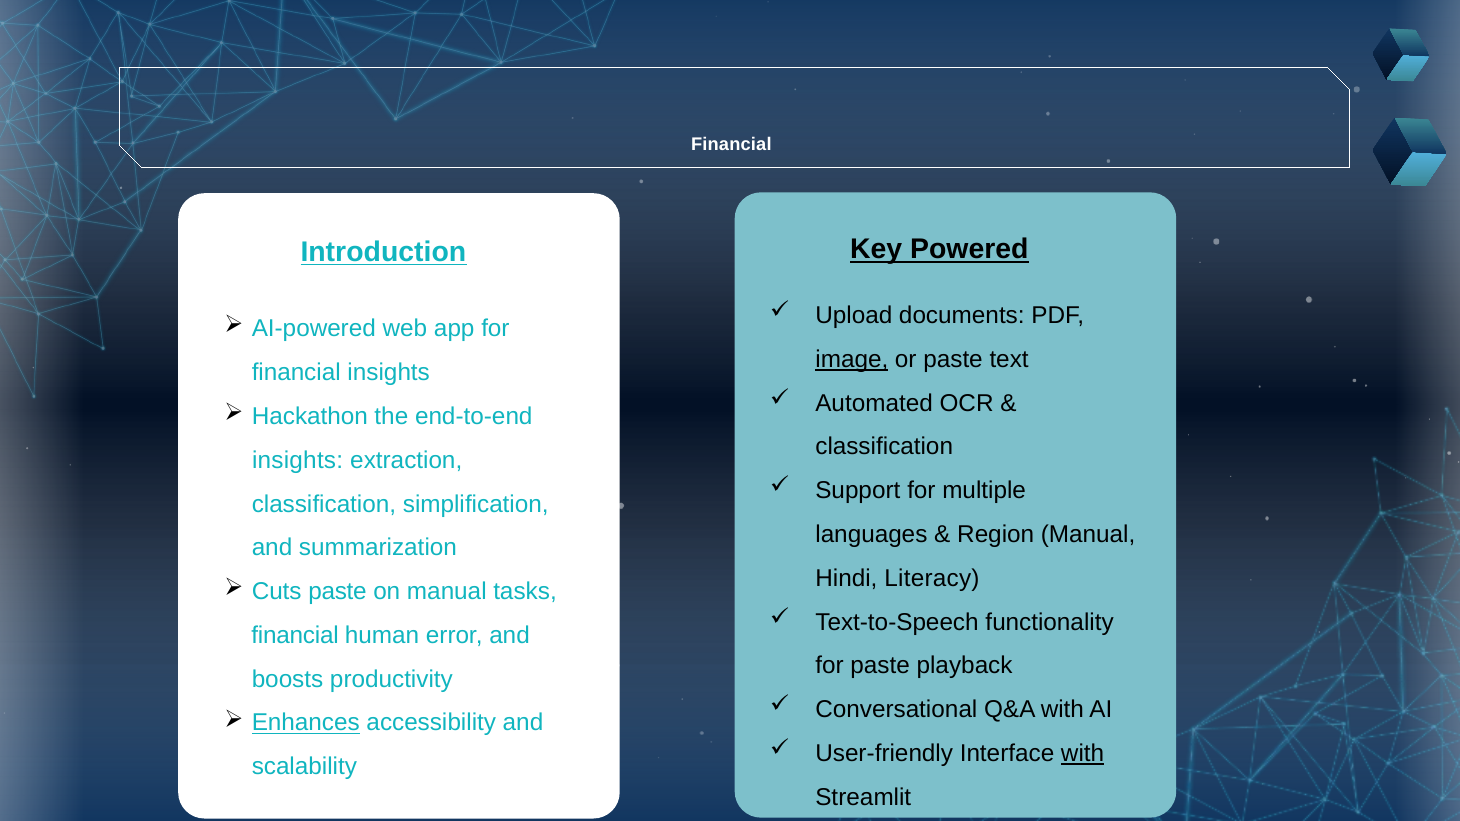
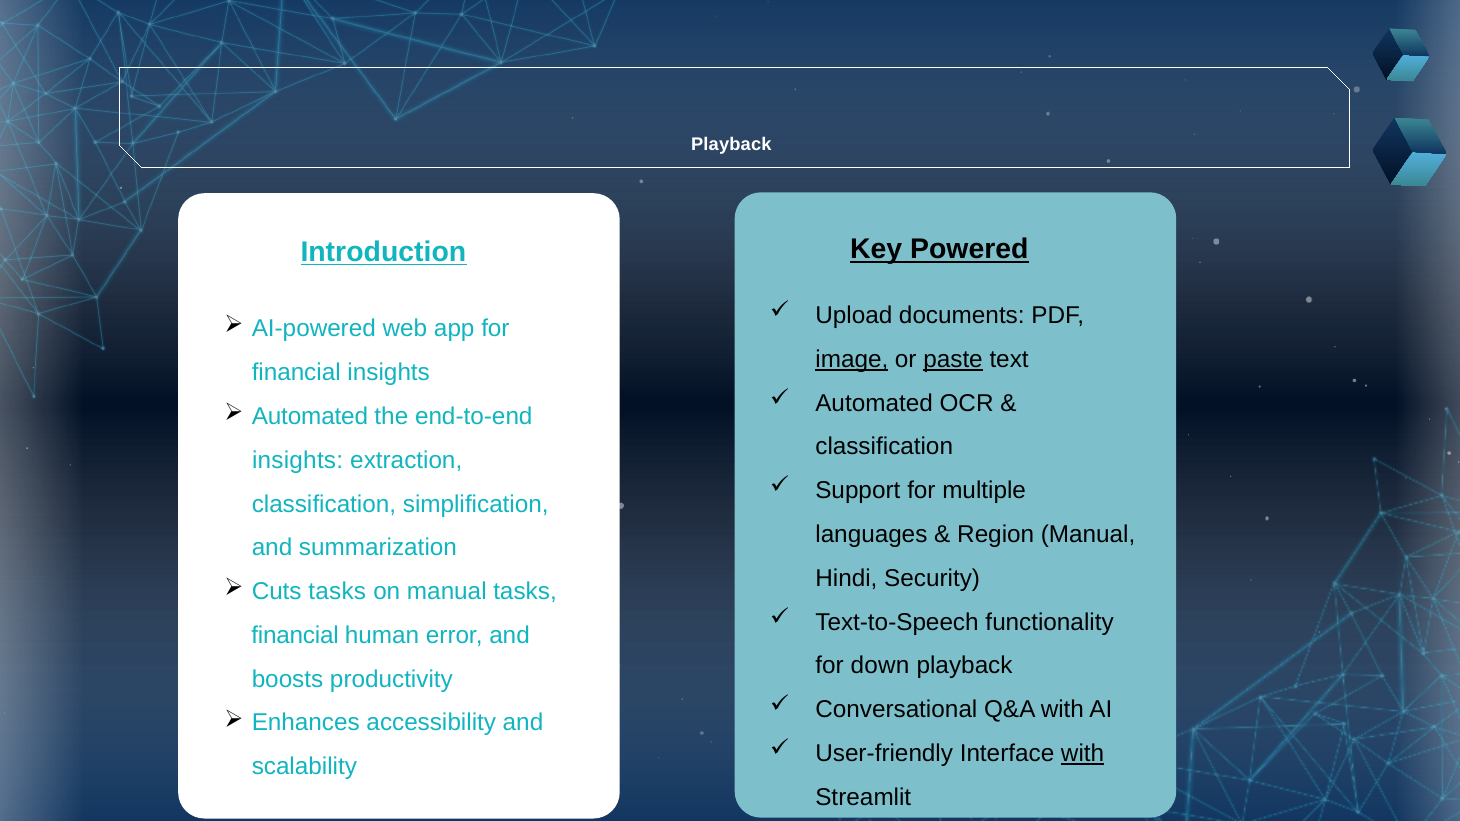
Financial: Financial -> Playback (731, 145)
paste underline: none -> present (953, 359)
Hackathon: Hackathon -> Automated (310, 417)
Literacy: Literacy -> Security (932, 578)
Cuts paste: paste -> tasks (337, 592)
for paste: paste -> down (880, 666)
Enhances underline: present -> none (306, 723)
